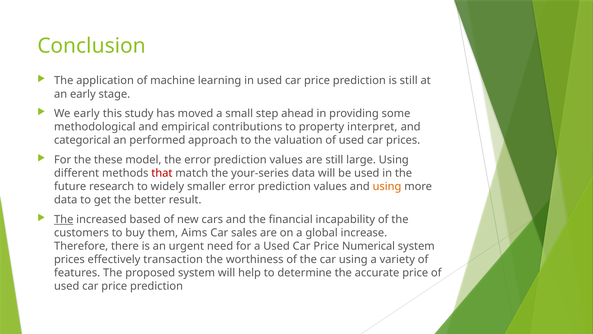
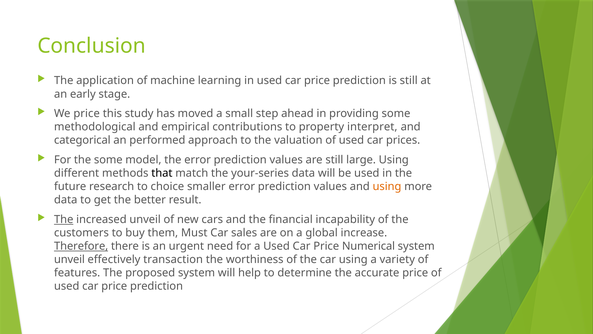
We early: early -> price (87, 113)
the these: these -> some (108, 160)
that colour: red -> black (162, 173)
widely: widely -> choice (167, 186)
increased based: based -> unveil (145, 219)
Aims: Aims -> Must (194, 233)
Therefore underline: none -> present (81, 246)
prices: prices -> unveil (69, 259)
